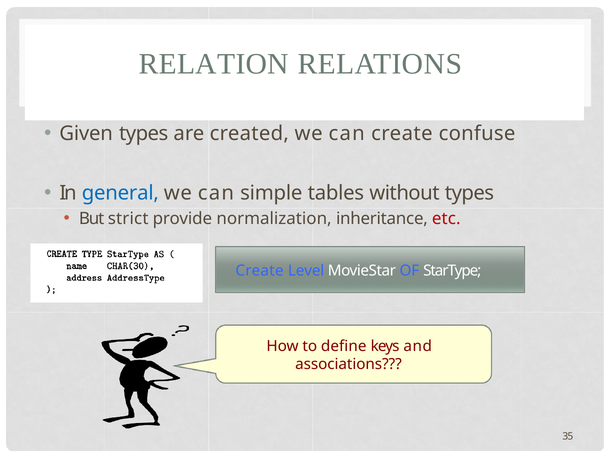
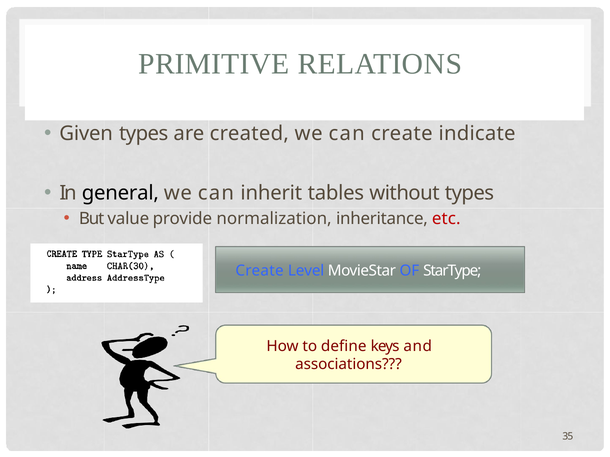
RELATION: RELATION -> PRIMITIVE (214, 64)
confuse: confuse -> indicate (477, 134)
general colour: blue -> black (120, 193)
simple: simple -> inherit (271, 193)
strict: strict -> value (128, 219)
